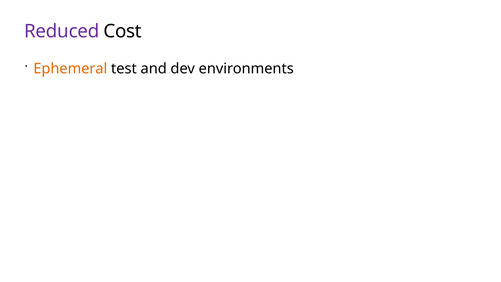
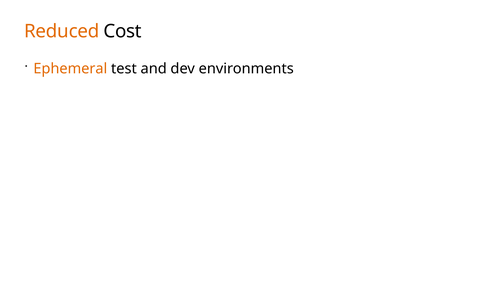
Reduced colour: purple -> orange (62, 31)
